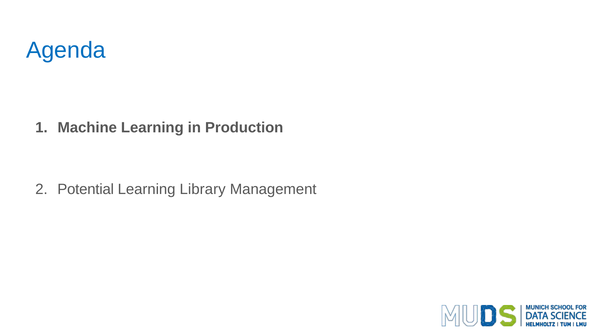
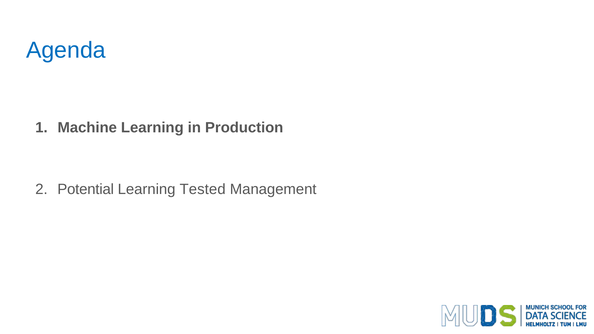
Library: Library -> Tested (203, 189)
